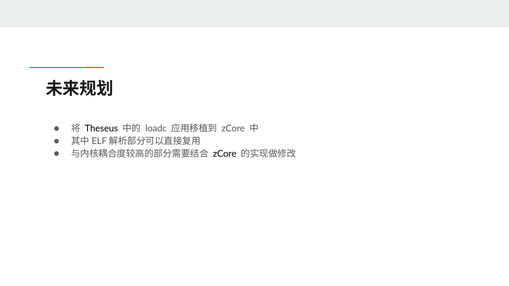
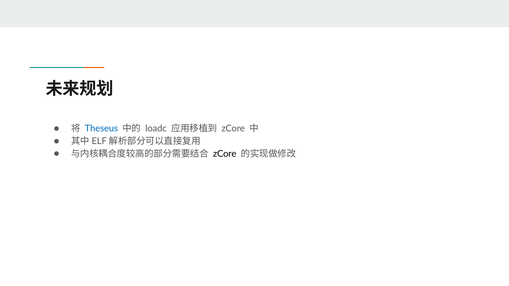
Theseus colour: black -> blue (101, 129)
